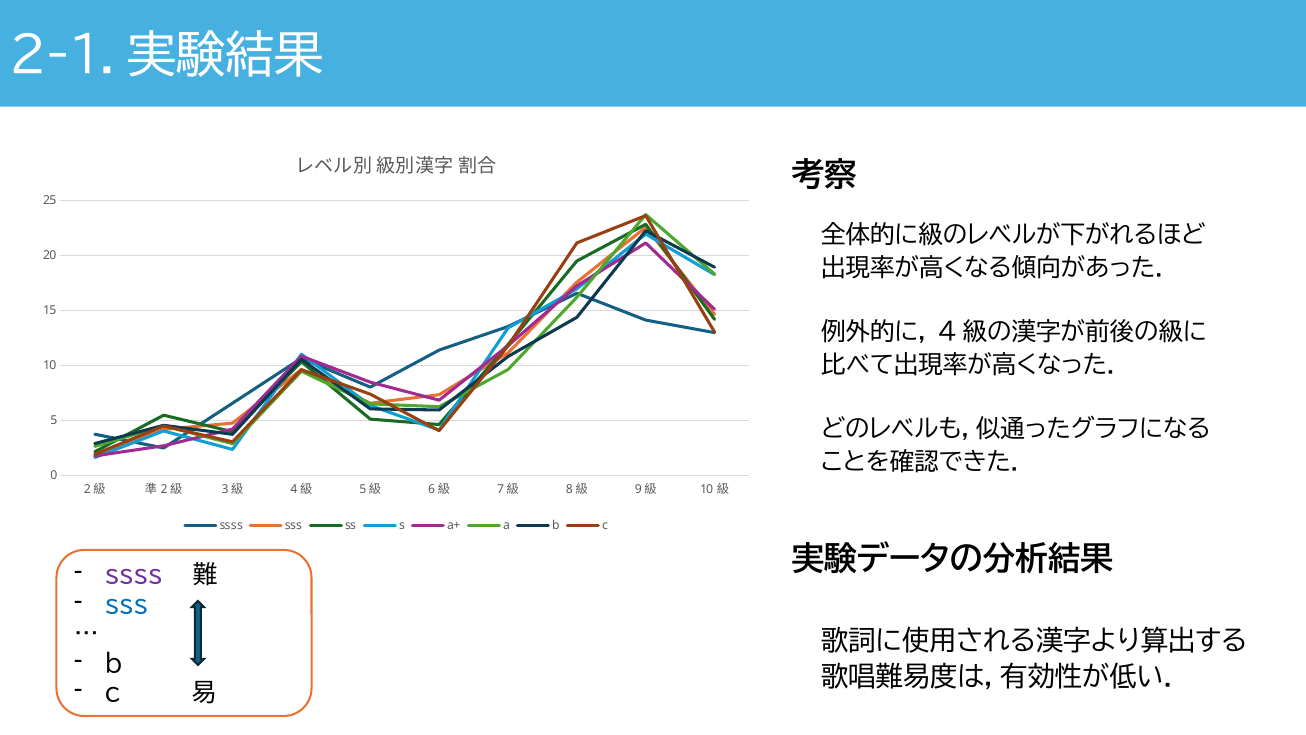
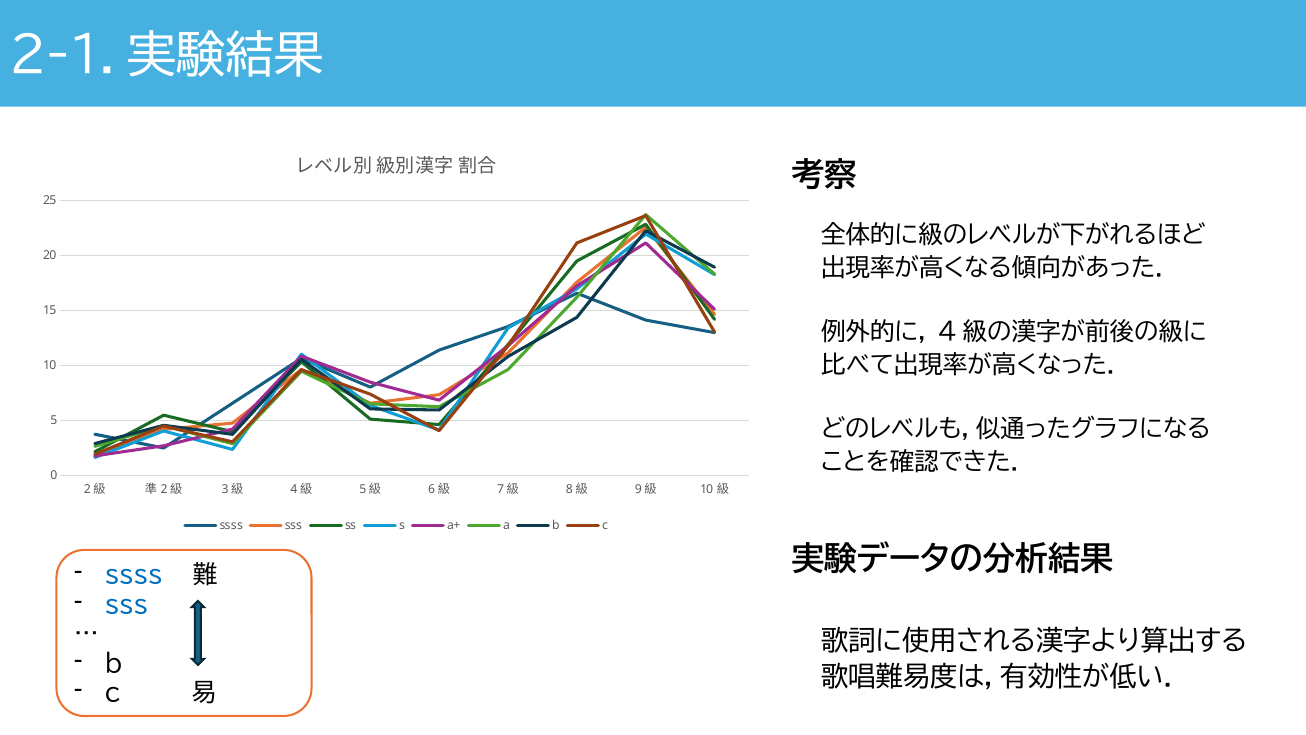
ssss colour: purple -> blue (134, 576)
